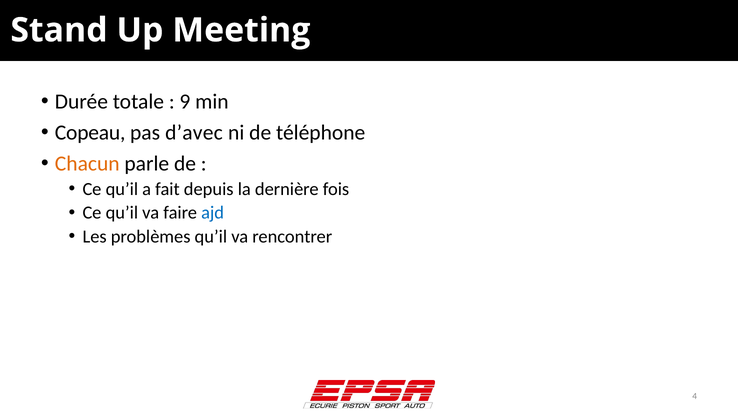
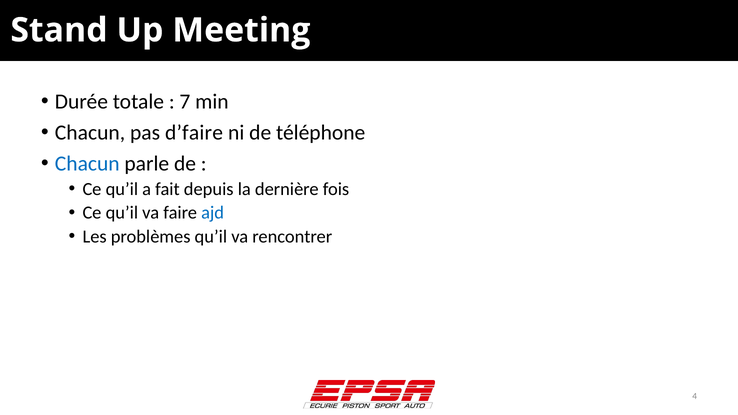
9: 9 -> 7 (185, 102)
Copeau: Copeau -> Chacun (90, 133)
d’avec: d’avec -> d’faire (194, 133)
Chacun colour: orange -> blue (87, 164)
